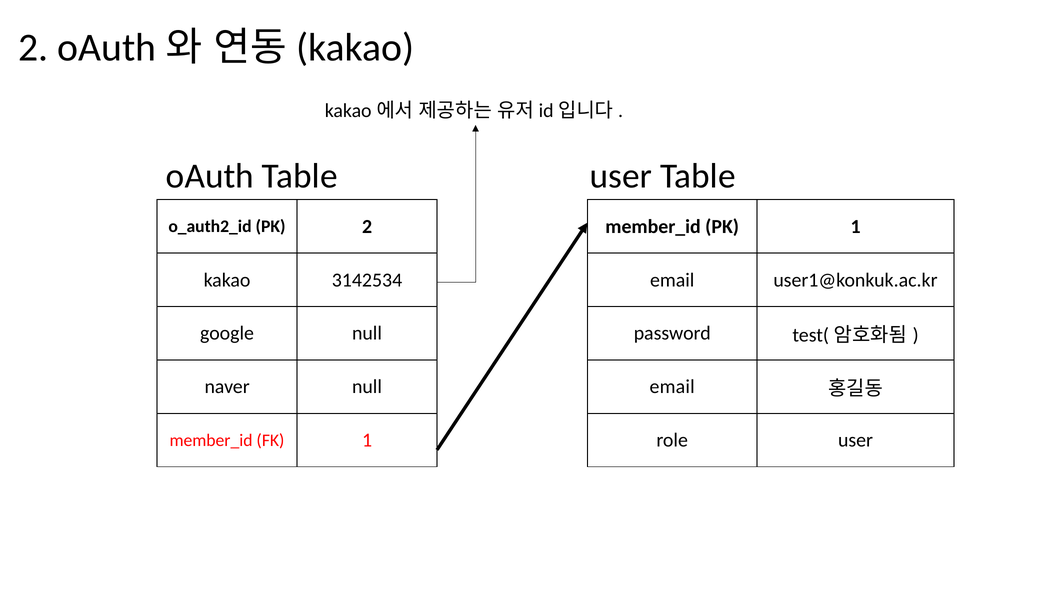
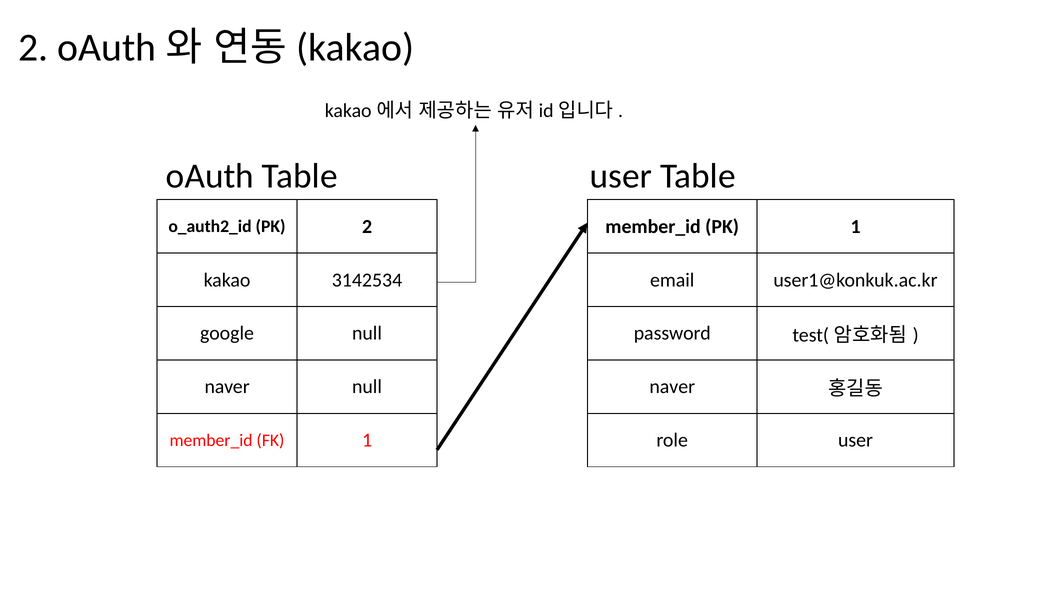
email: email -> naver (672, 387)
